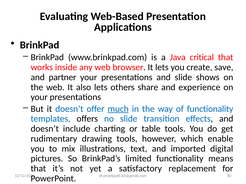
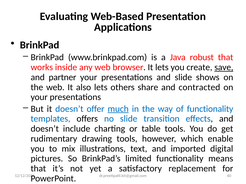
critical: critical -> robust (202, 57)
save underline: none -> present (224, 67)
experience: experience -> contracted (199, 87)
